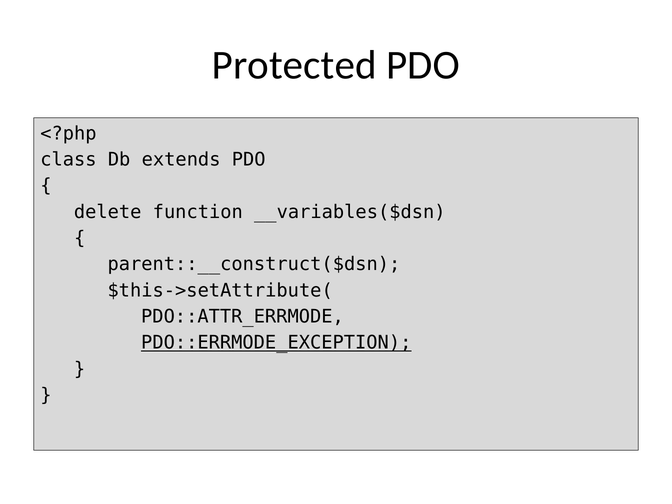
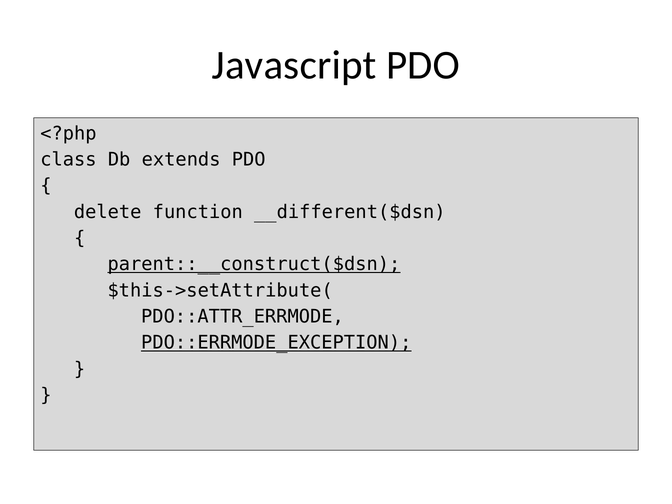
Protected: Protected -> Javascript (294, 65)
__variables($dsn: __variables($dsn -> __different($dsn (350, 212)
parent::__construct($dsn underline: none -> present (254, 264)
